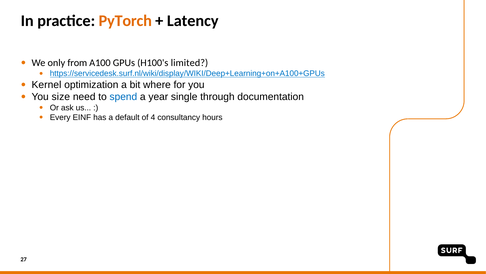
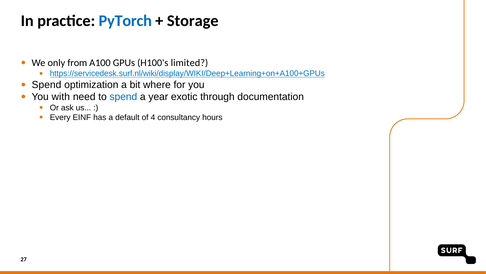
PyTorch colour: orange -> blue (125, 21)
Latency: Latency -> Storage (193, 21)
Kernel: Kernel -> Spend (47, 84)
size: size -> with (61, 97)
single: single -> exotic (184, 97)
